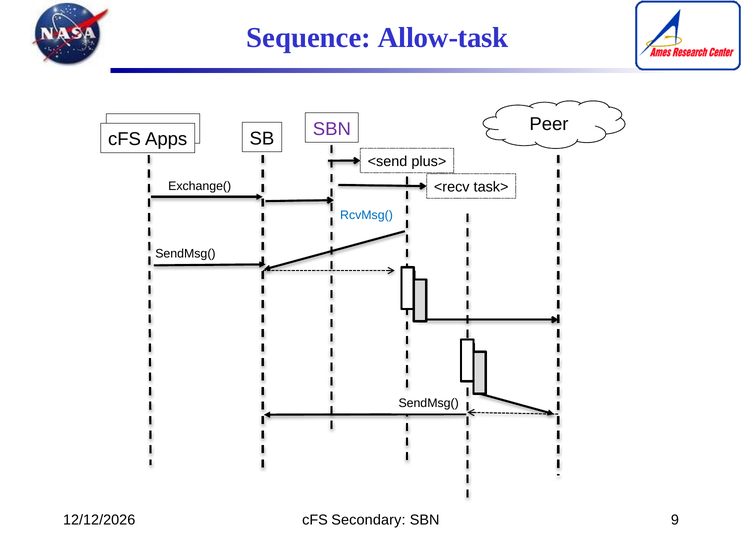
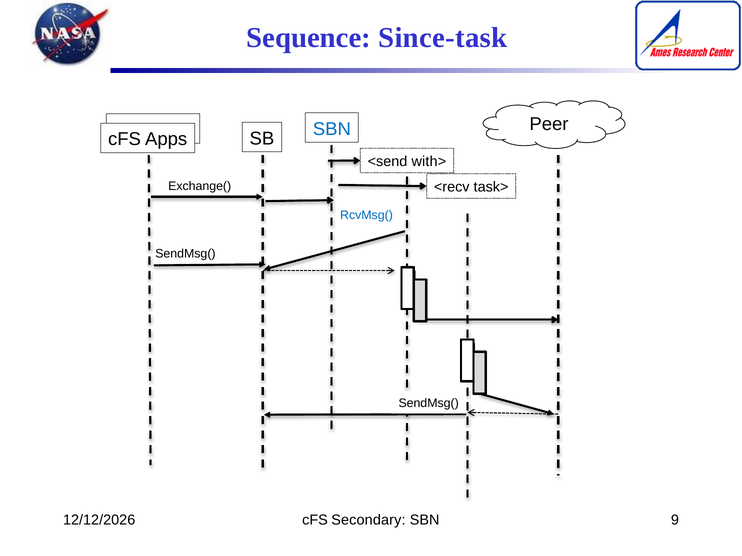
Allow-task: Allow-task -> Since-task (443, 38)
SBN colour: purple -> blue (332, 129)
plus>: plus> -> with> (429, 162)
